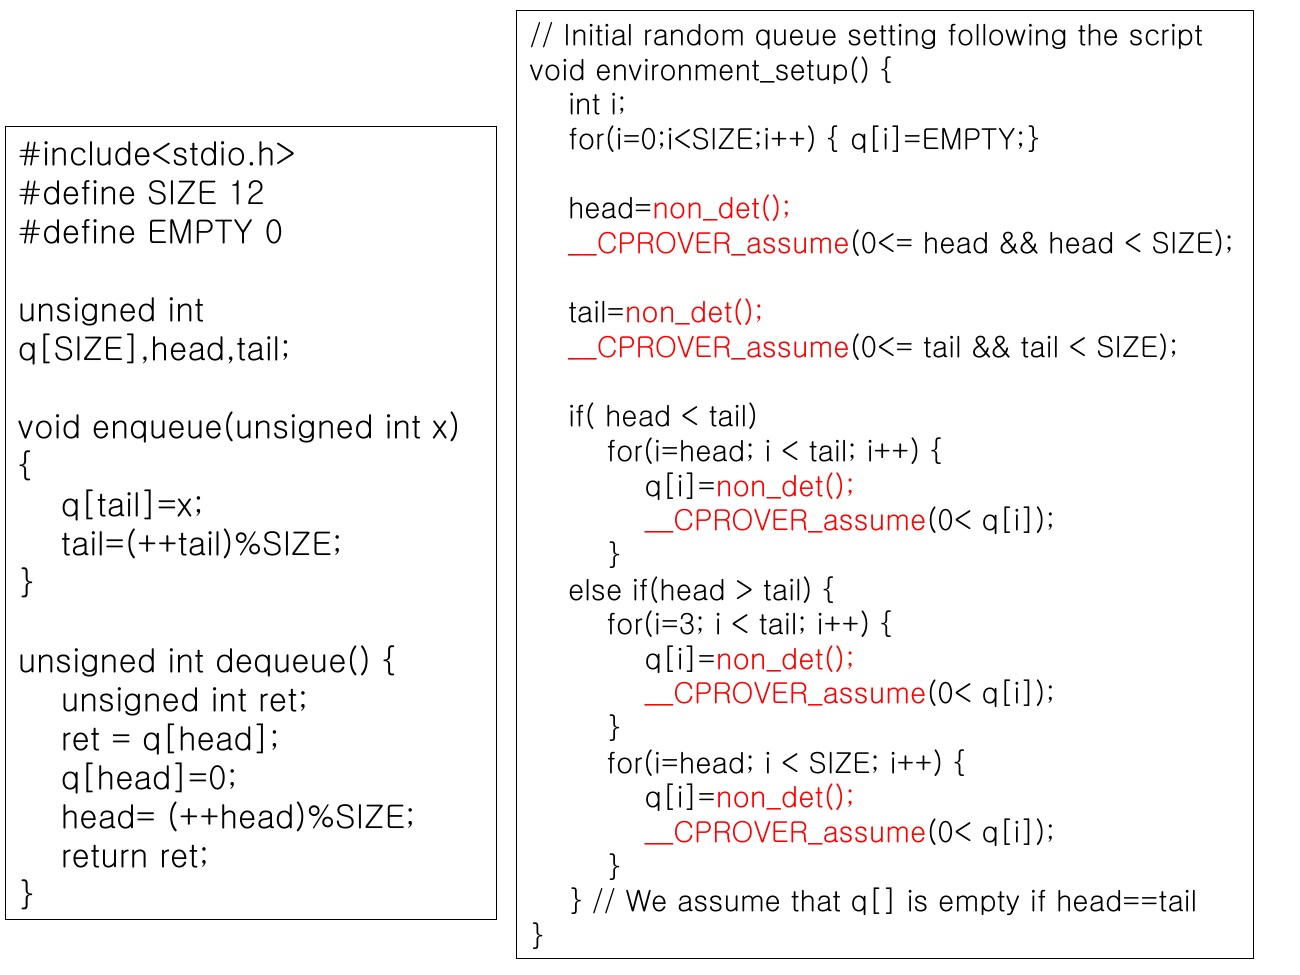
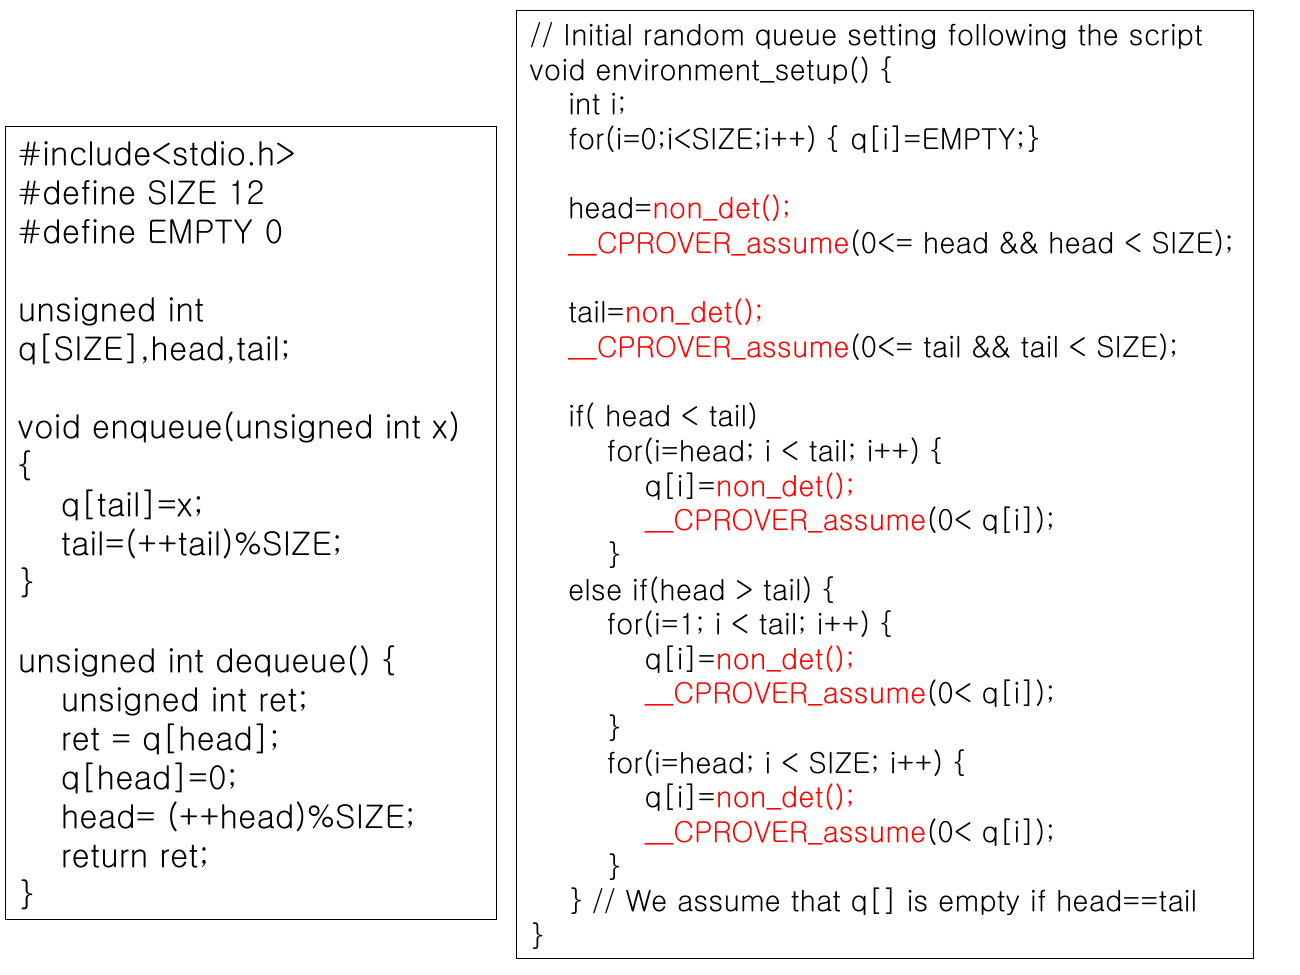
for(i=3: for(i=3 -> for(i=1 (656, 625)
